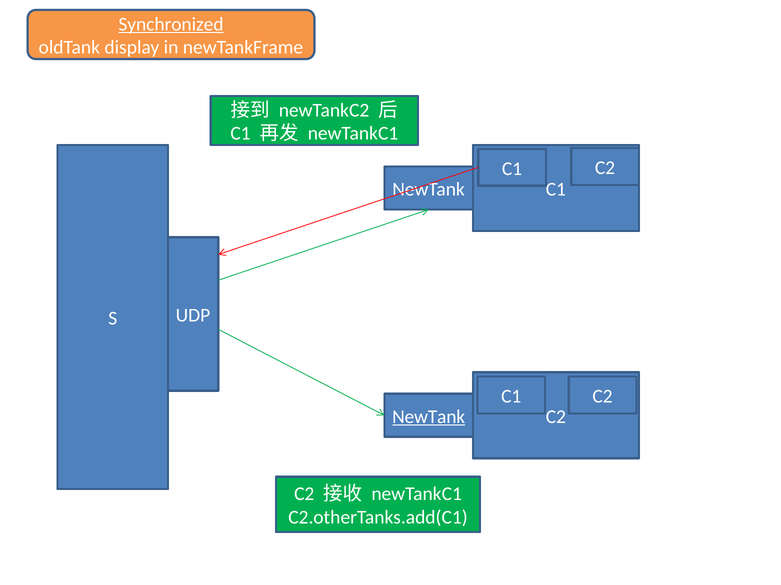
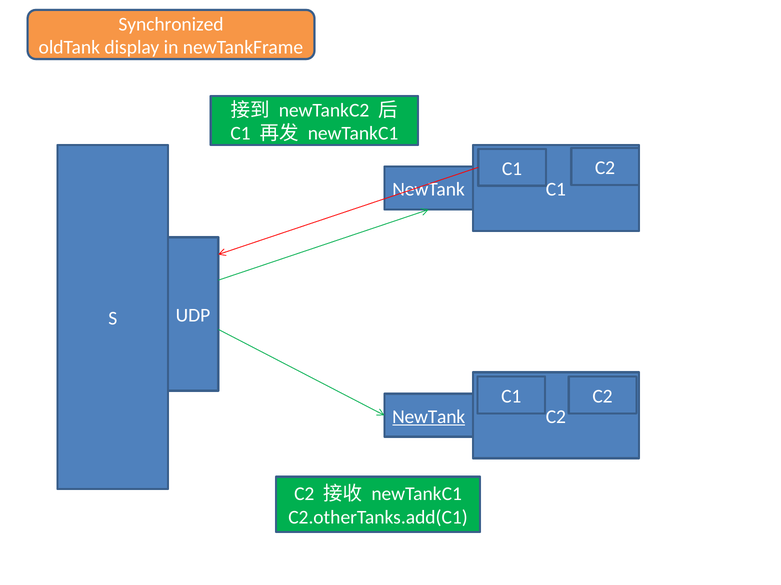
Synchronized underline: present -> none (171, 24)
